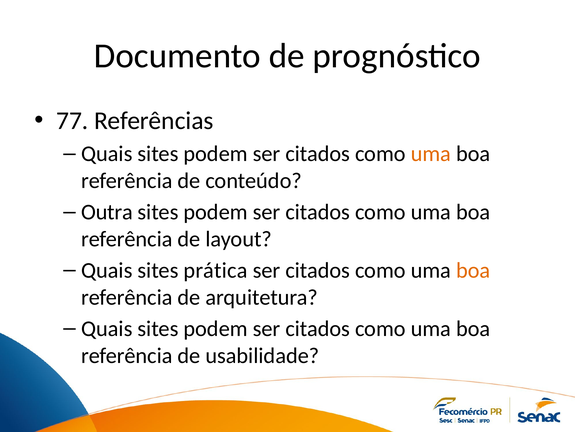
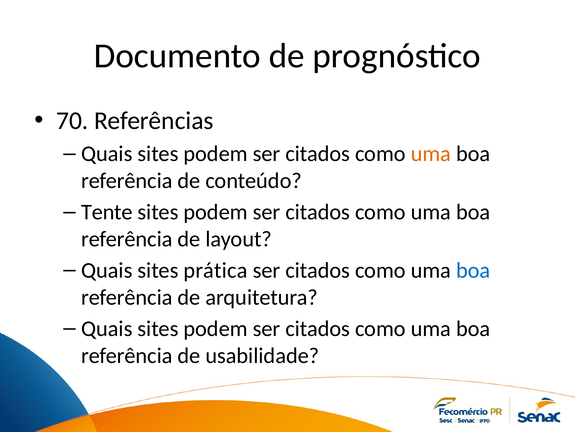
77: 77 -> 70 (72, 121)
Outra: Outra -> Tente (107, 212)
boa colour: orange -> blue (473, 270)
